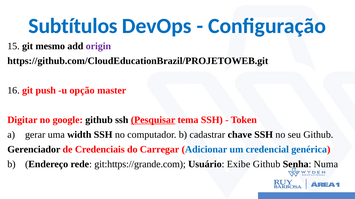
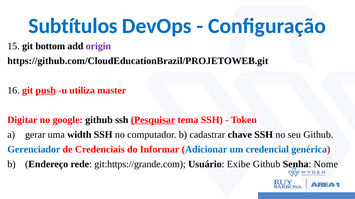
mesmo: mesmo -> bottom (50, 46)
push underline: none -> present (46, 91)
opção: opção -> utiliza (82, 91)
Gerenciador colour: black -> blue (34, 150)
Carregar: Carregar -> Informar (160, 150)
Numa: Numa -> Nome (326, 165)
